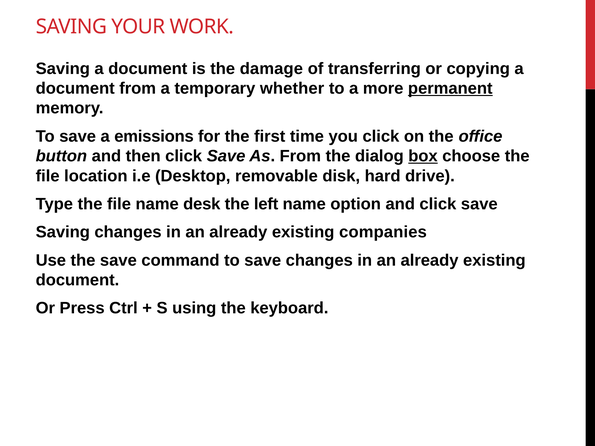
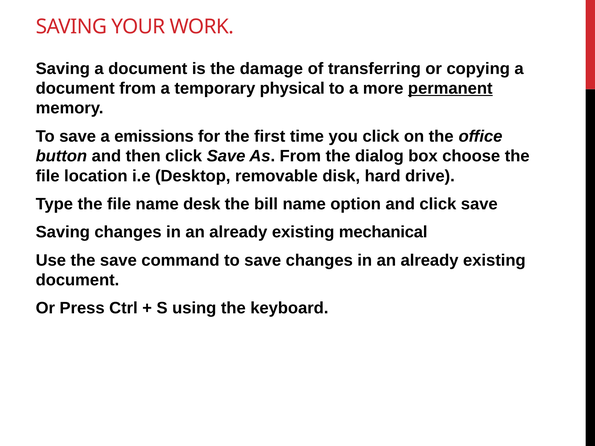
whether: whether -> physical (292, 88)
box underline: present -> none (423, 156)
left: left -> bill (266, 204)
companies: companies -> mechanical (383, 232)
